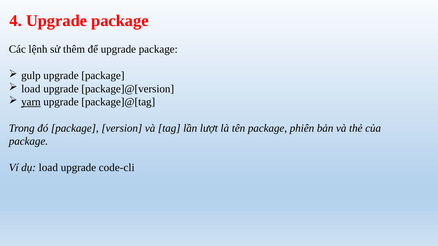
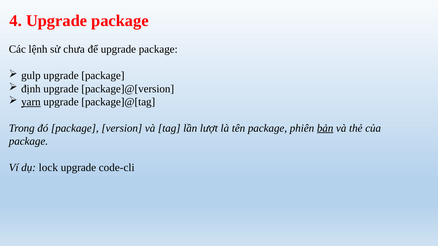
thêm: thêm -> chưa (74, 49)
load: load -> định (31, 89)
bản underline: none -> present (325, 128)
dụ load: load -> lock (48, 168)
